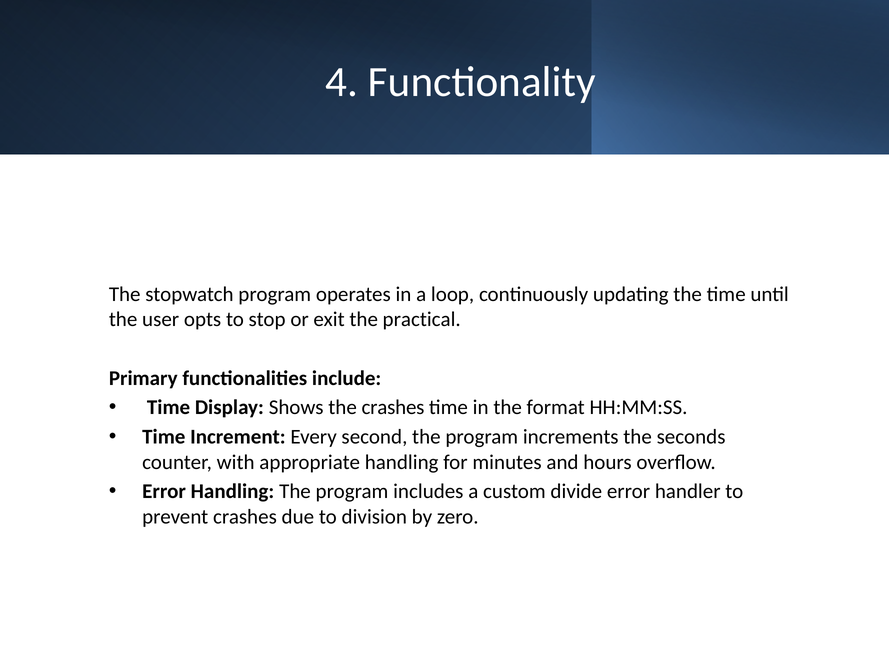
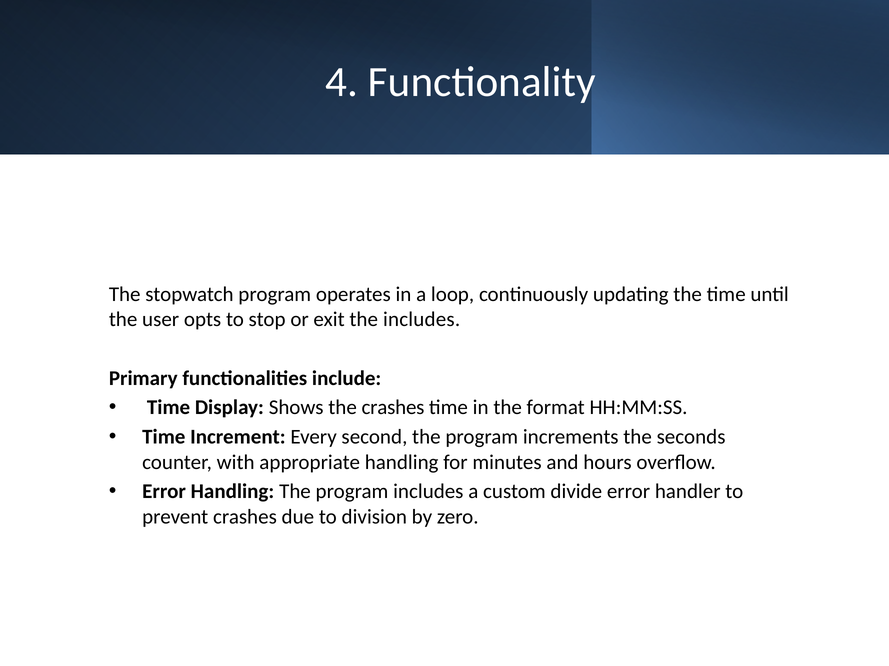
the practical: practical -> includes (422, 320)
